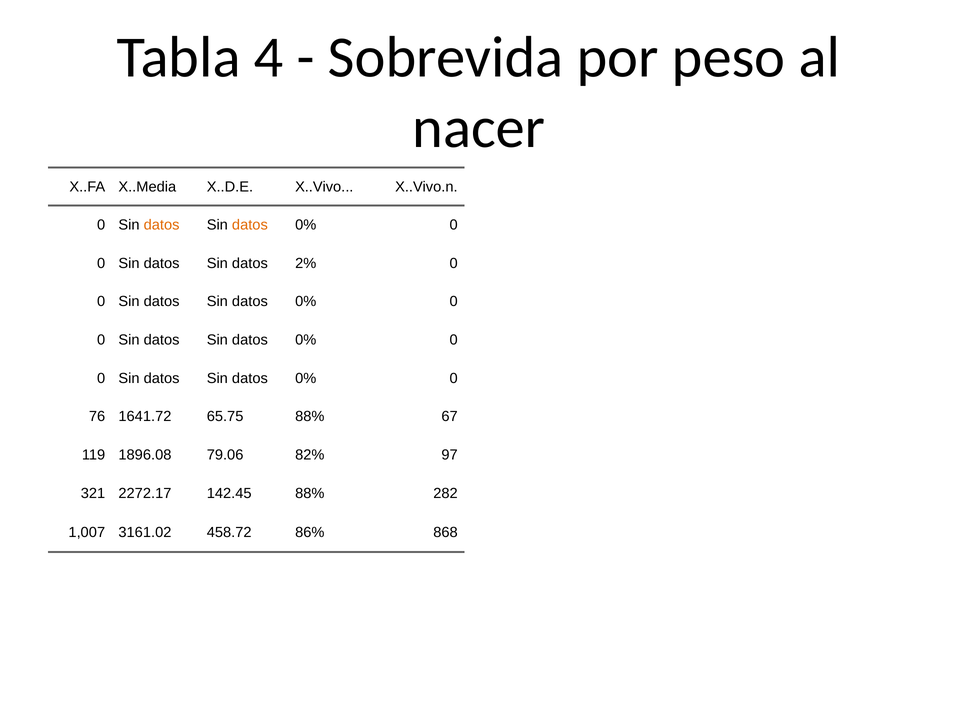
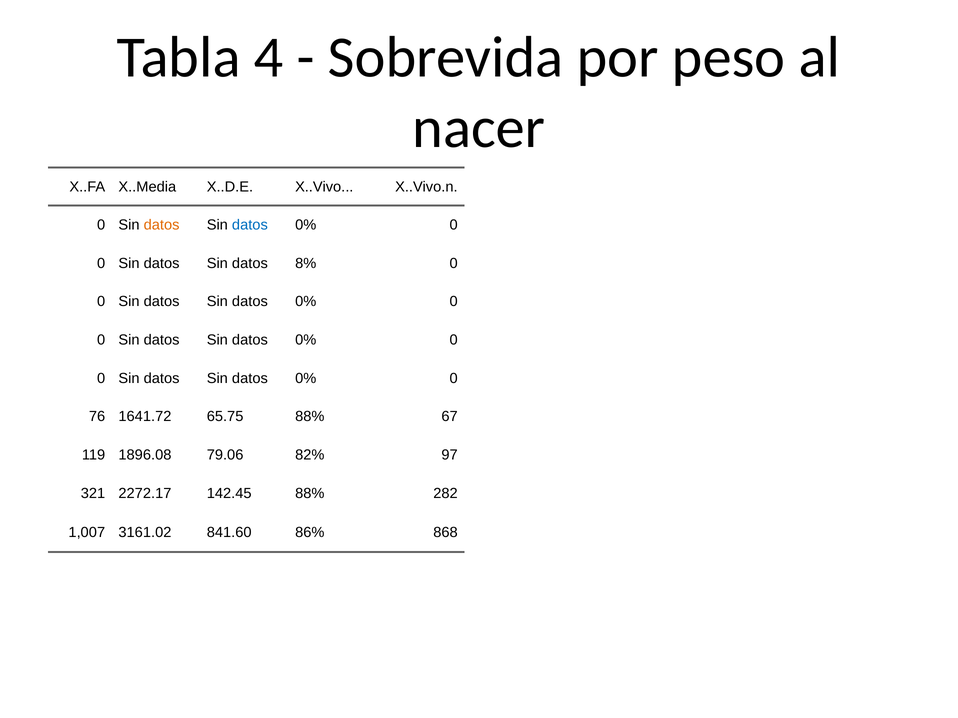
datos colour: orange -> blue (250, 225)
2%: 2% -> 8% (306, 263)
458.72: 458.72 -> 841.60 (229, 533)
